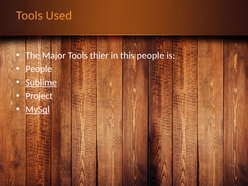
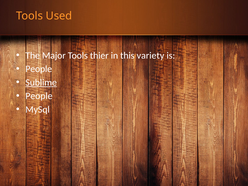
this people: people -> variety (150, 55)
Project: Project -> People (39, 96)
MySql underline: present -> none (38, 109)
